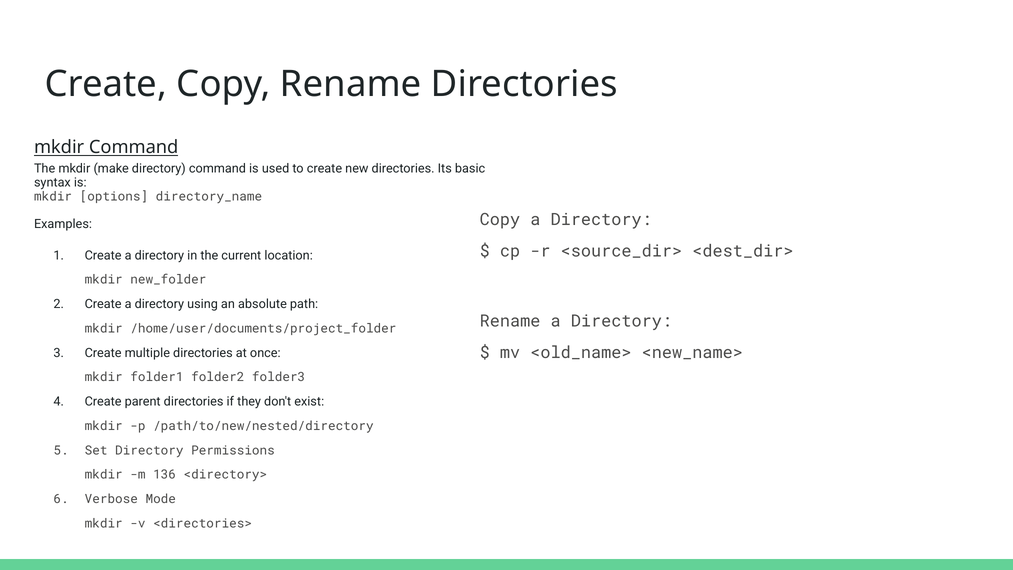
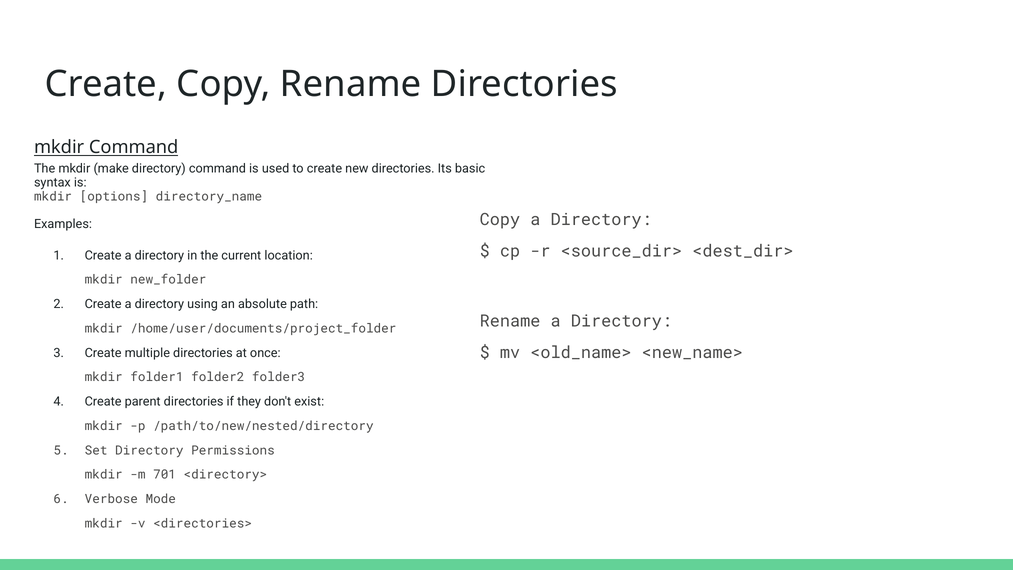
136: 136 -> 701 (165, 475)
